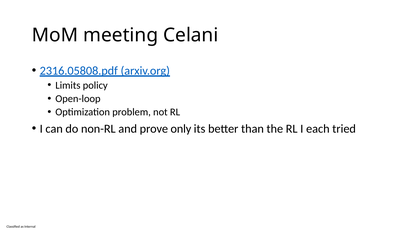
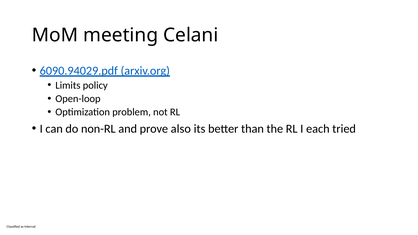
2316.05808.pdf: 2316.05808.pdf -> 6090.94029.pdf (79, 71)
only: only -> also (181, 129)
